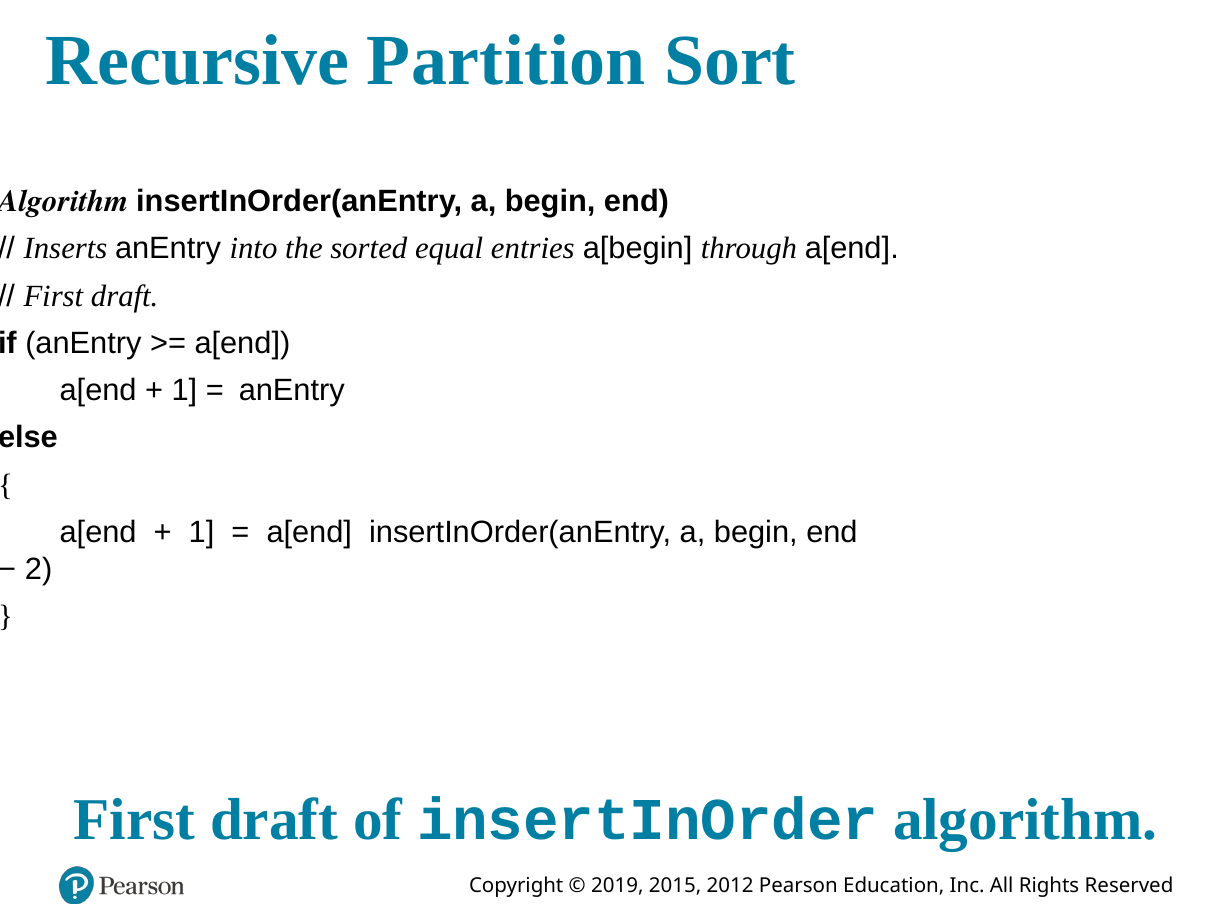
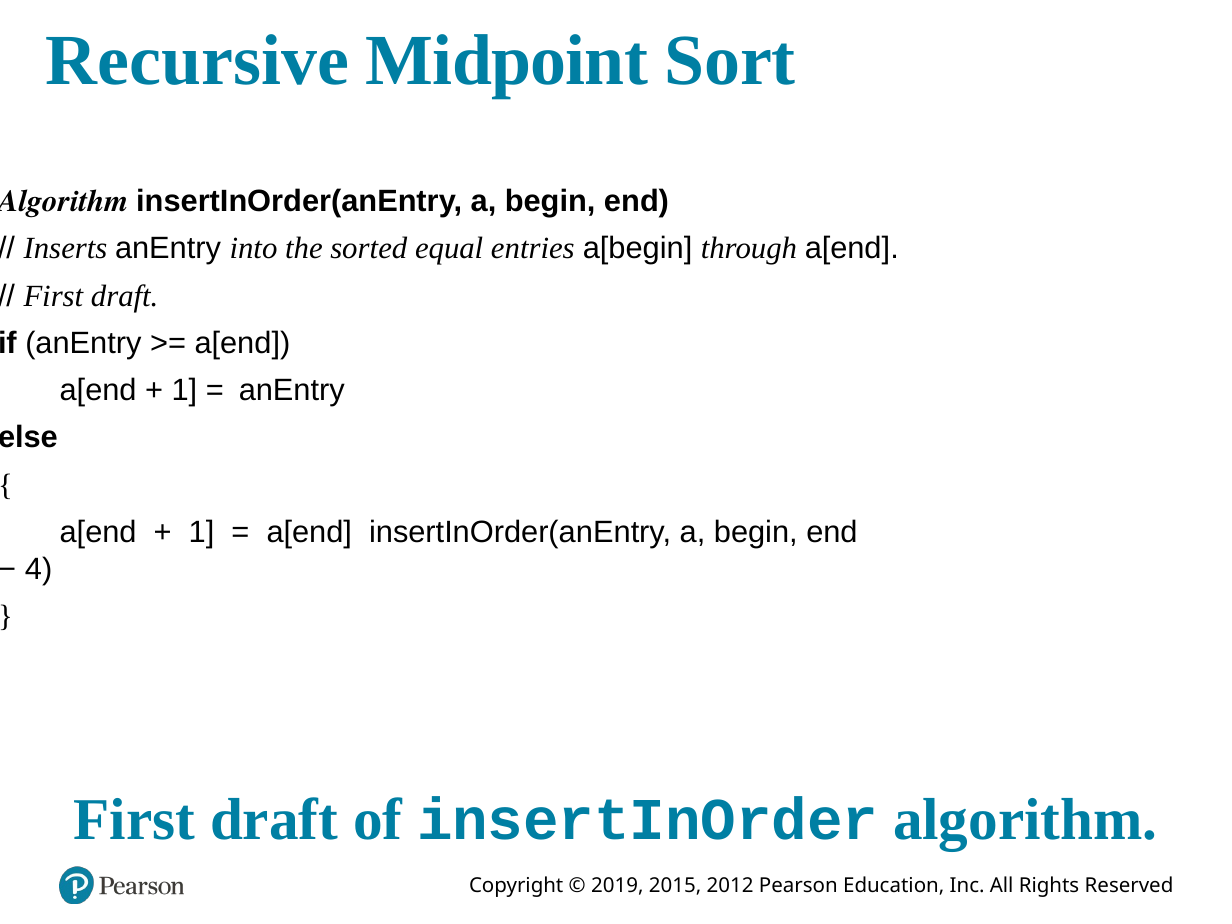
Partition: Partition -> Midpoint (507, 60)
2: 2 -> 4 (39, 569)
